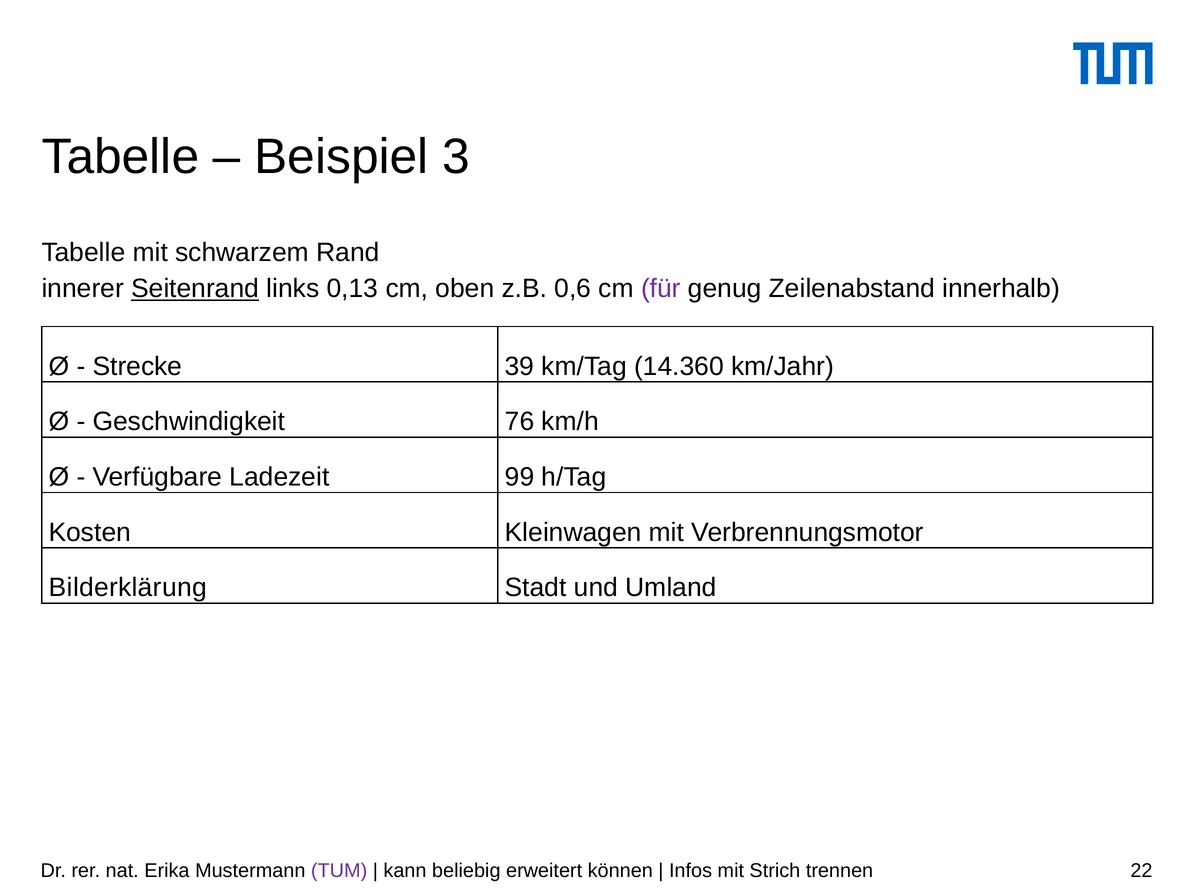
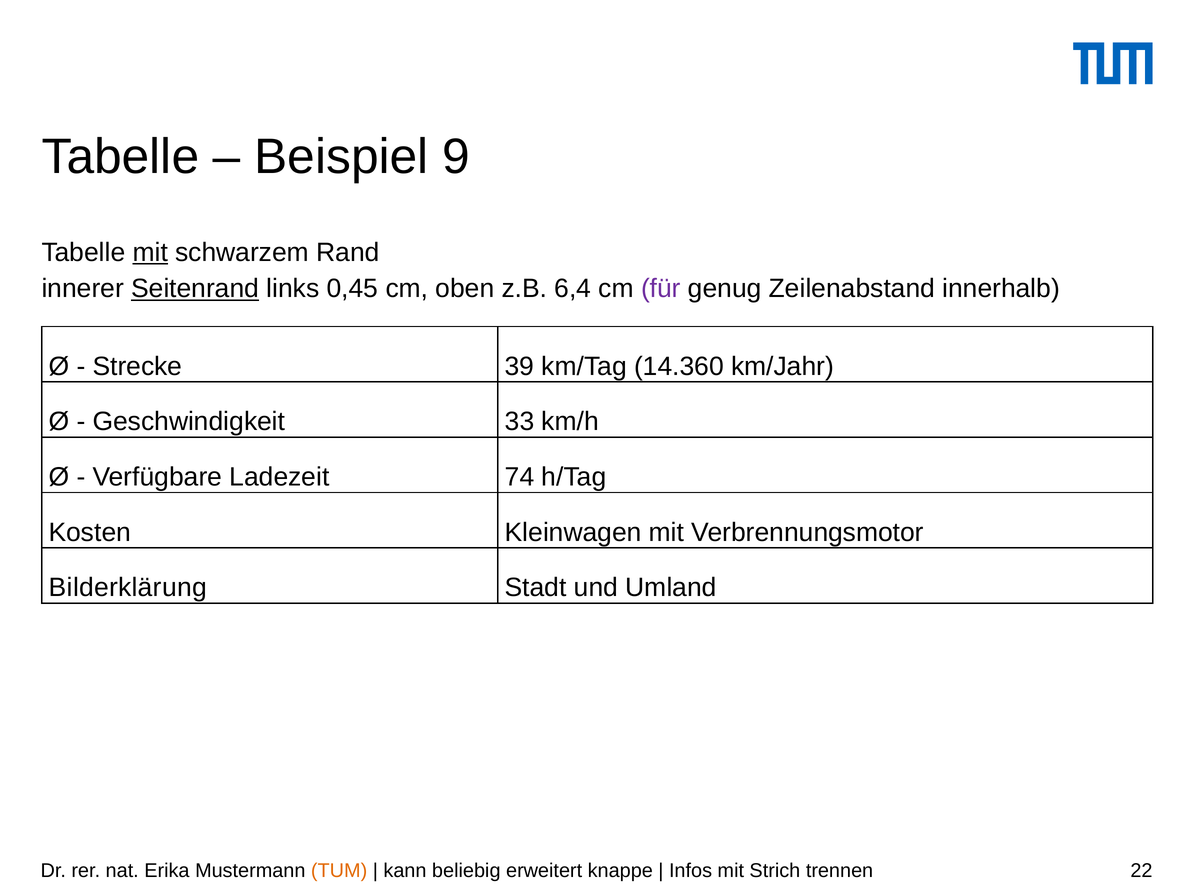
3: 3 -> 9 (456, 157)
mit underline: none -> present (150, 252)
0,13: 0,13 -> 0,45 (352, 289)
0,6: 0,6 -> 6,4 (573, 289)
76: 76 -> 33 (520, 421)
99: 99 -> 74 (520, 477)
TUM colour: purple -> orange (339, 870)
können: können -> knappe (620, 870)
